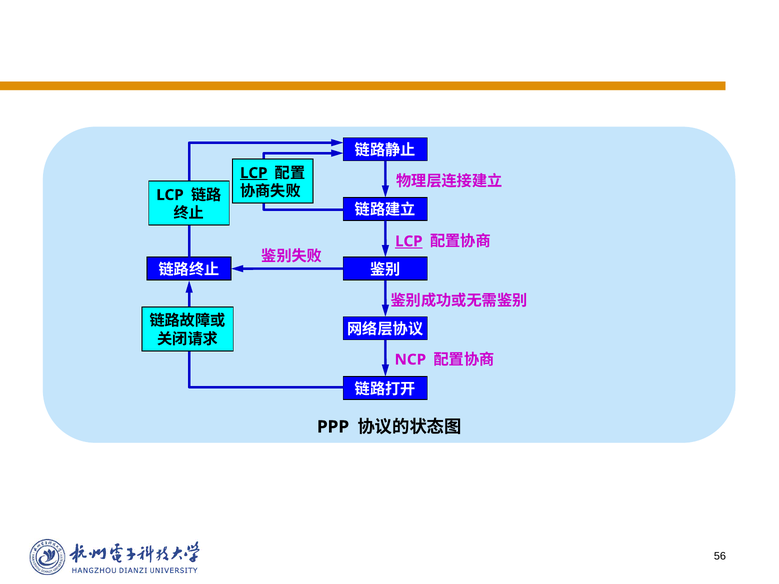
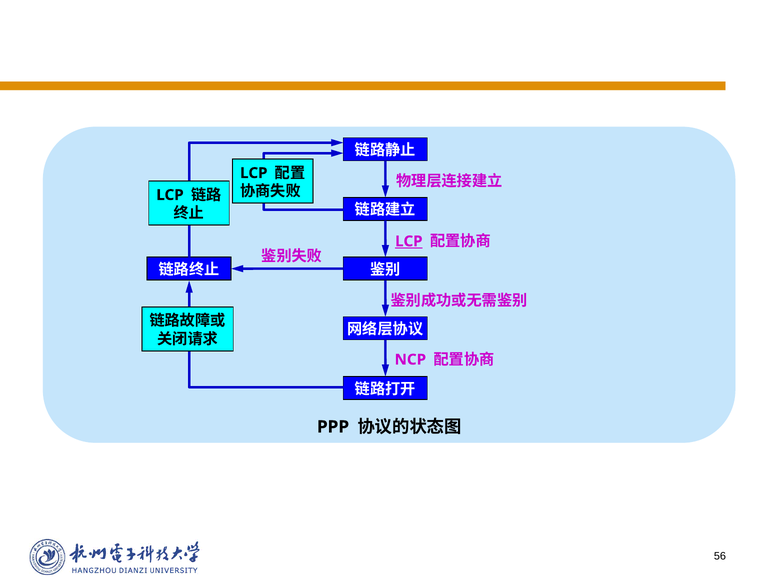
LCP underline: present -> none (254, 173)
